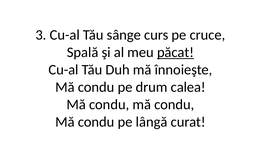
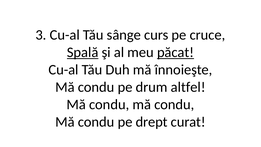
Spală underline: none -> present (83, 52)
calea: calea -> altfel (188, 87)
lângă: lângă -> drept (152, 122)
